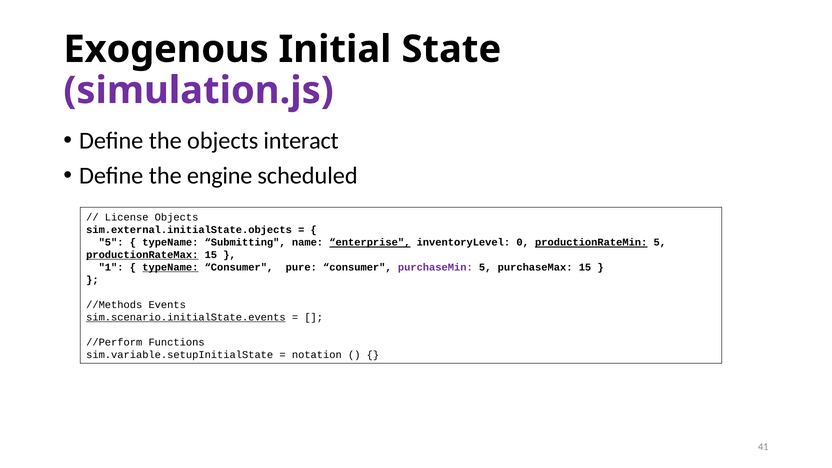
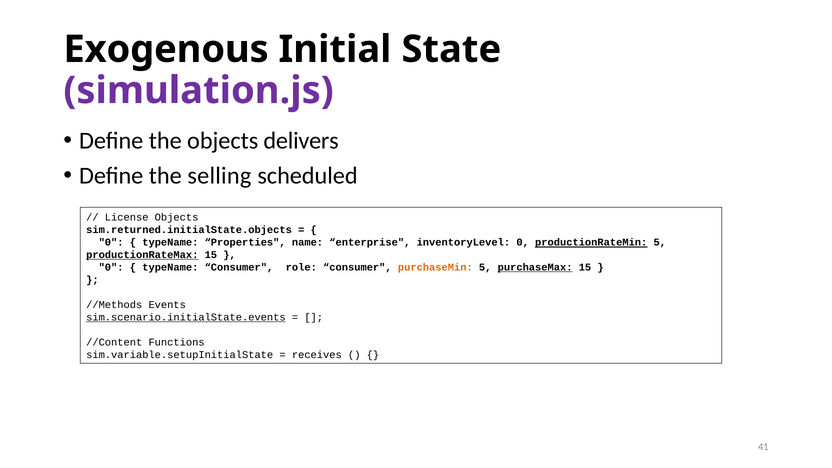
interact: interact -> delivers (301, 141)
engine: engine -> selling (219, 176)
sim.external.initialState.objects: sim.external.initialState.objects -> sim.returned.initialState.objects (189, 230)
5: 5 -> 0 (111, 242)
Submitting: Submitting -> Properties (245, 242)
enterprise underline: present -> none (370, 242)
1: 1 -> 0 (111, 267)
typeName underline: present -> none (170, 267)
pure: pure -> role (301, 267)
purchaseMin colour: purple -> orange (435, 267)
purchaseMax underline: none -> present (535, 267)
//Perform: //Perform -> //Content (114, 342)
notation: notation -> receives (317, 355)
